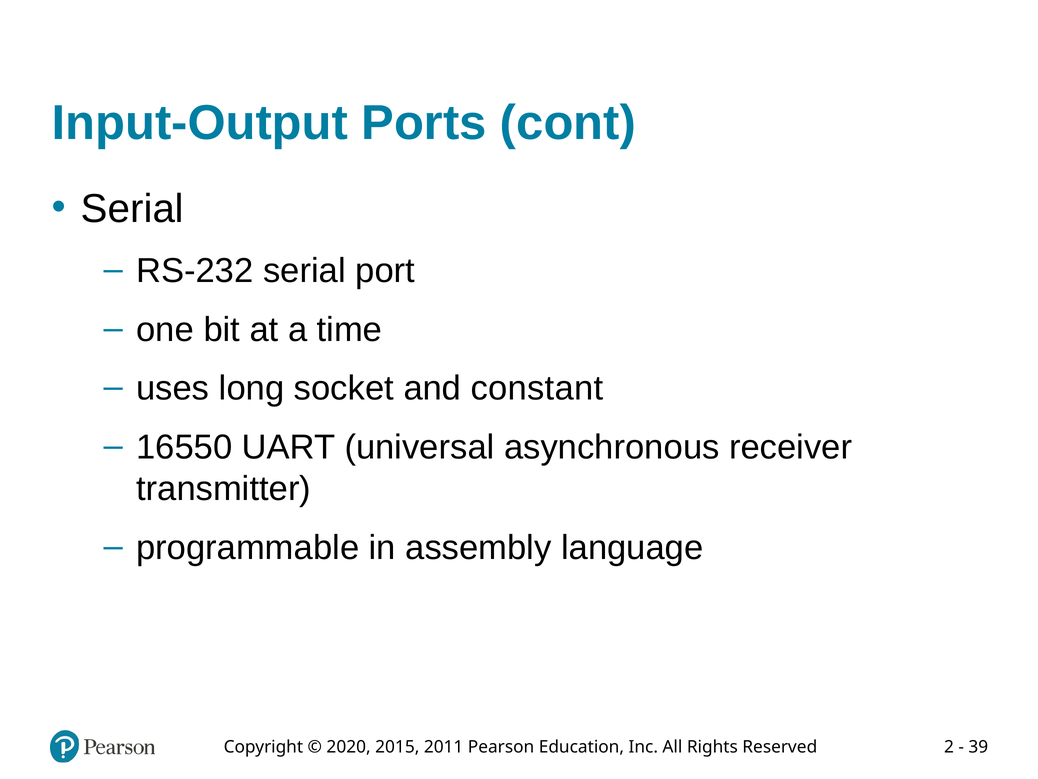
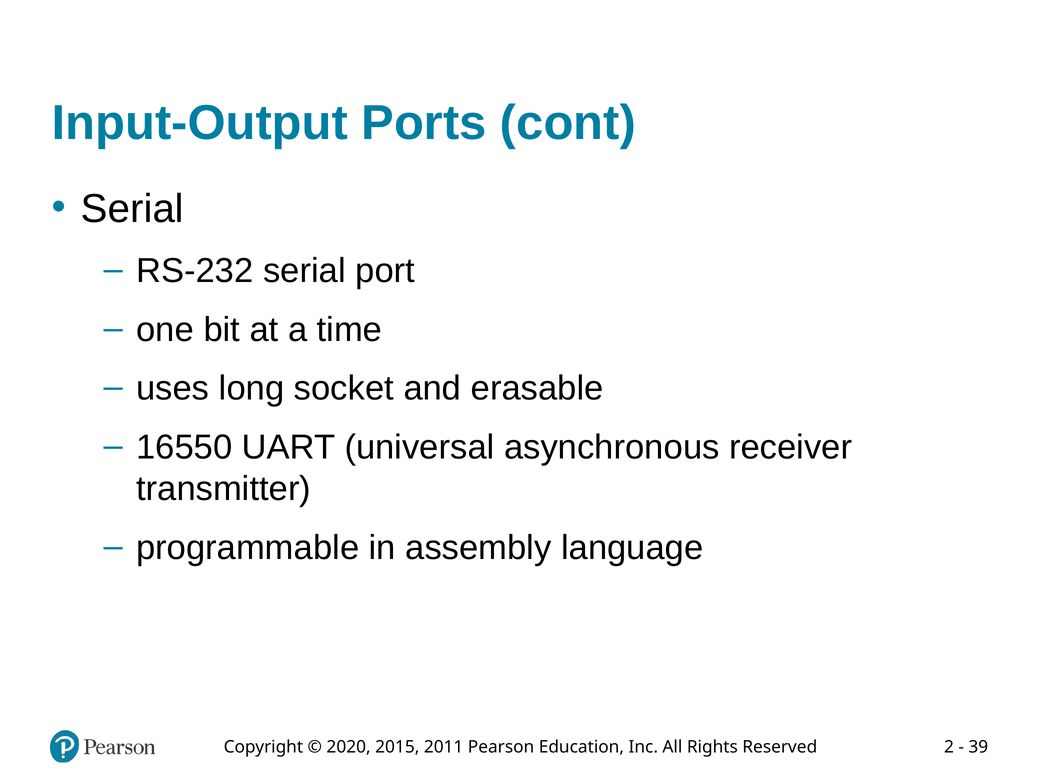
constant: constant -> erasable (537, 388)
